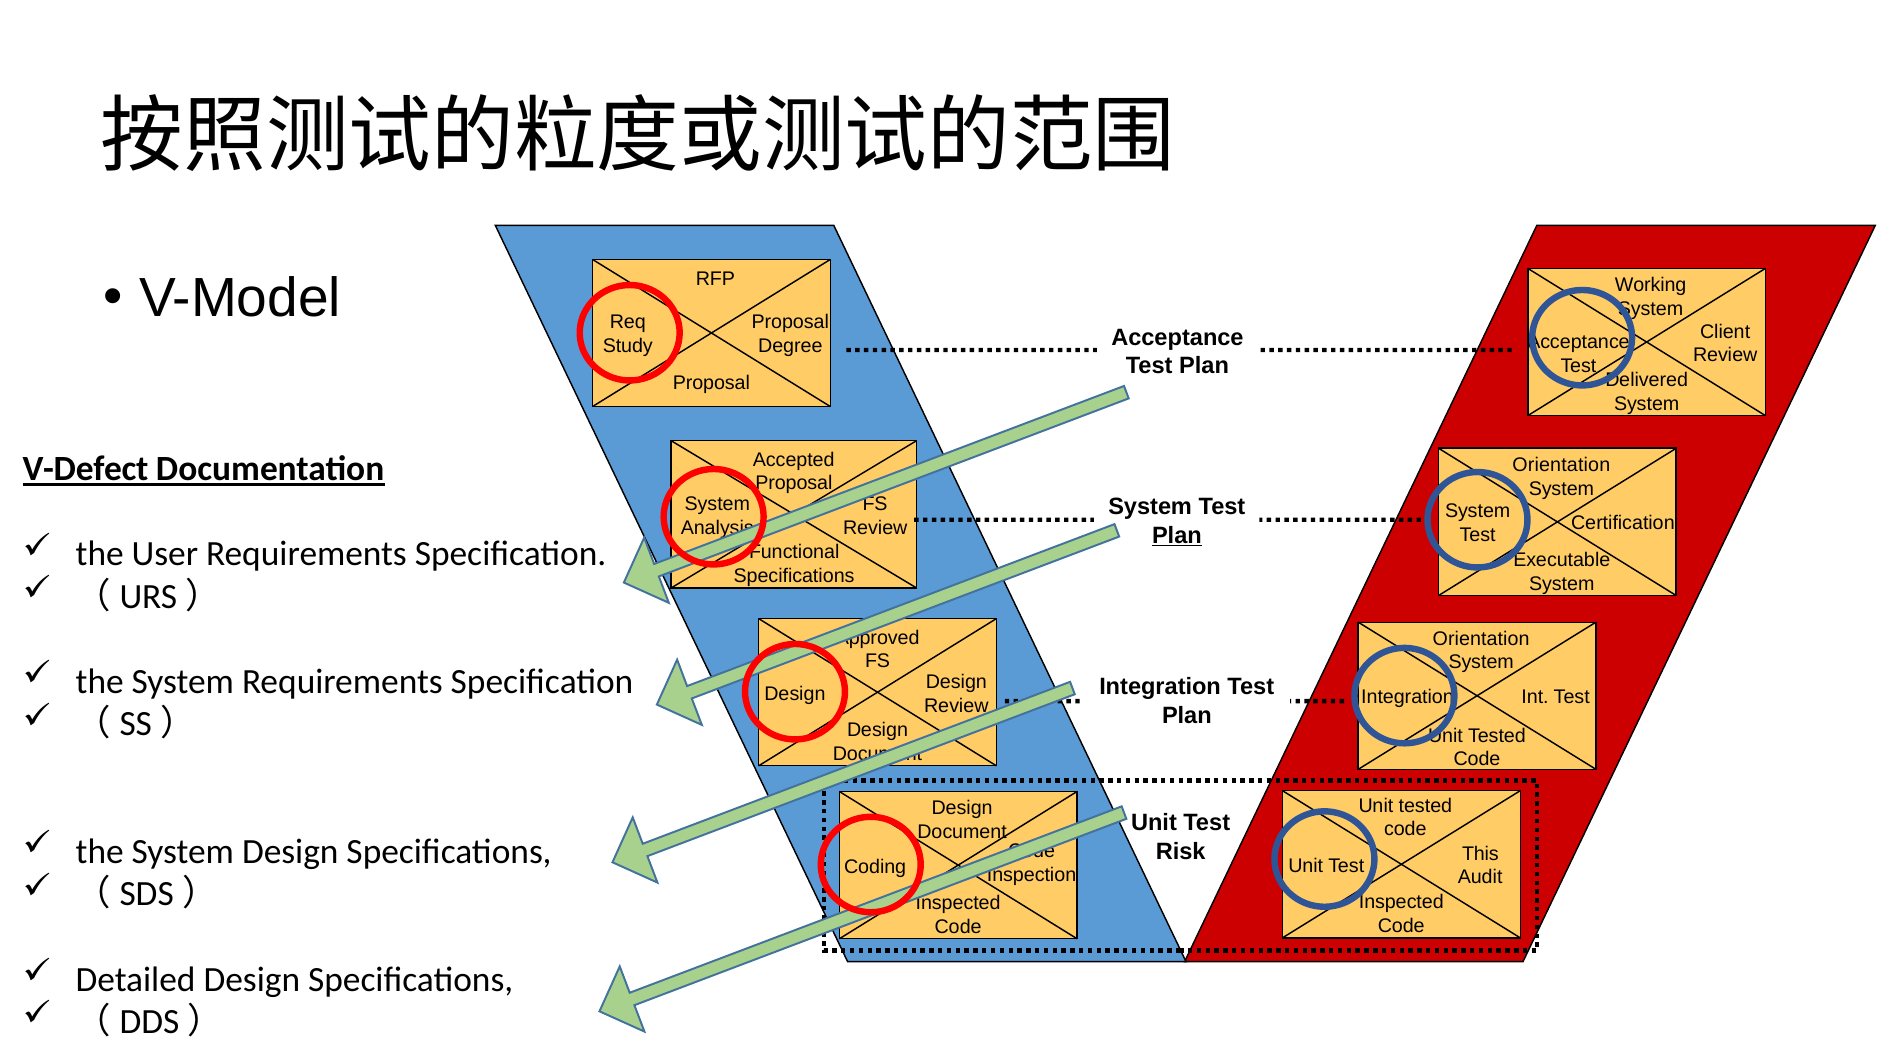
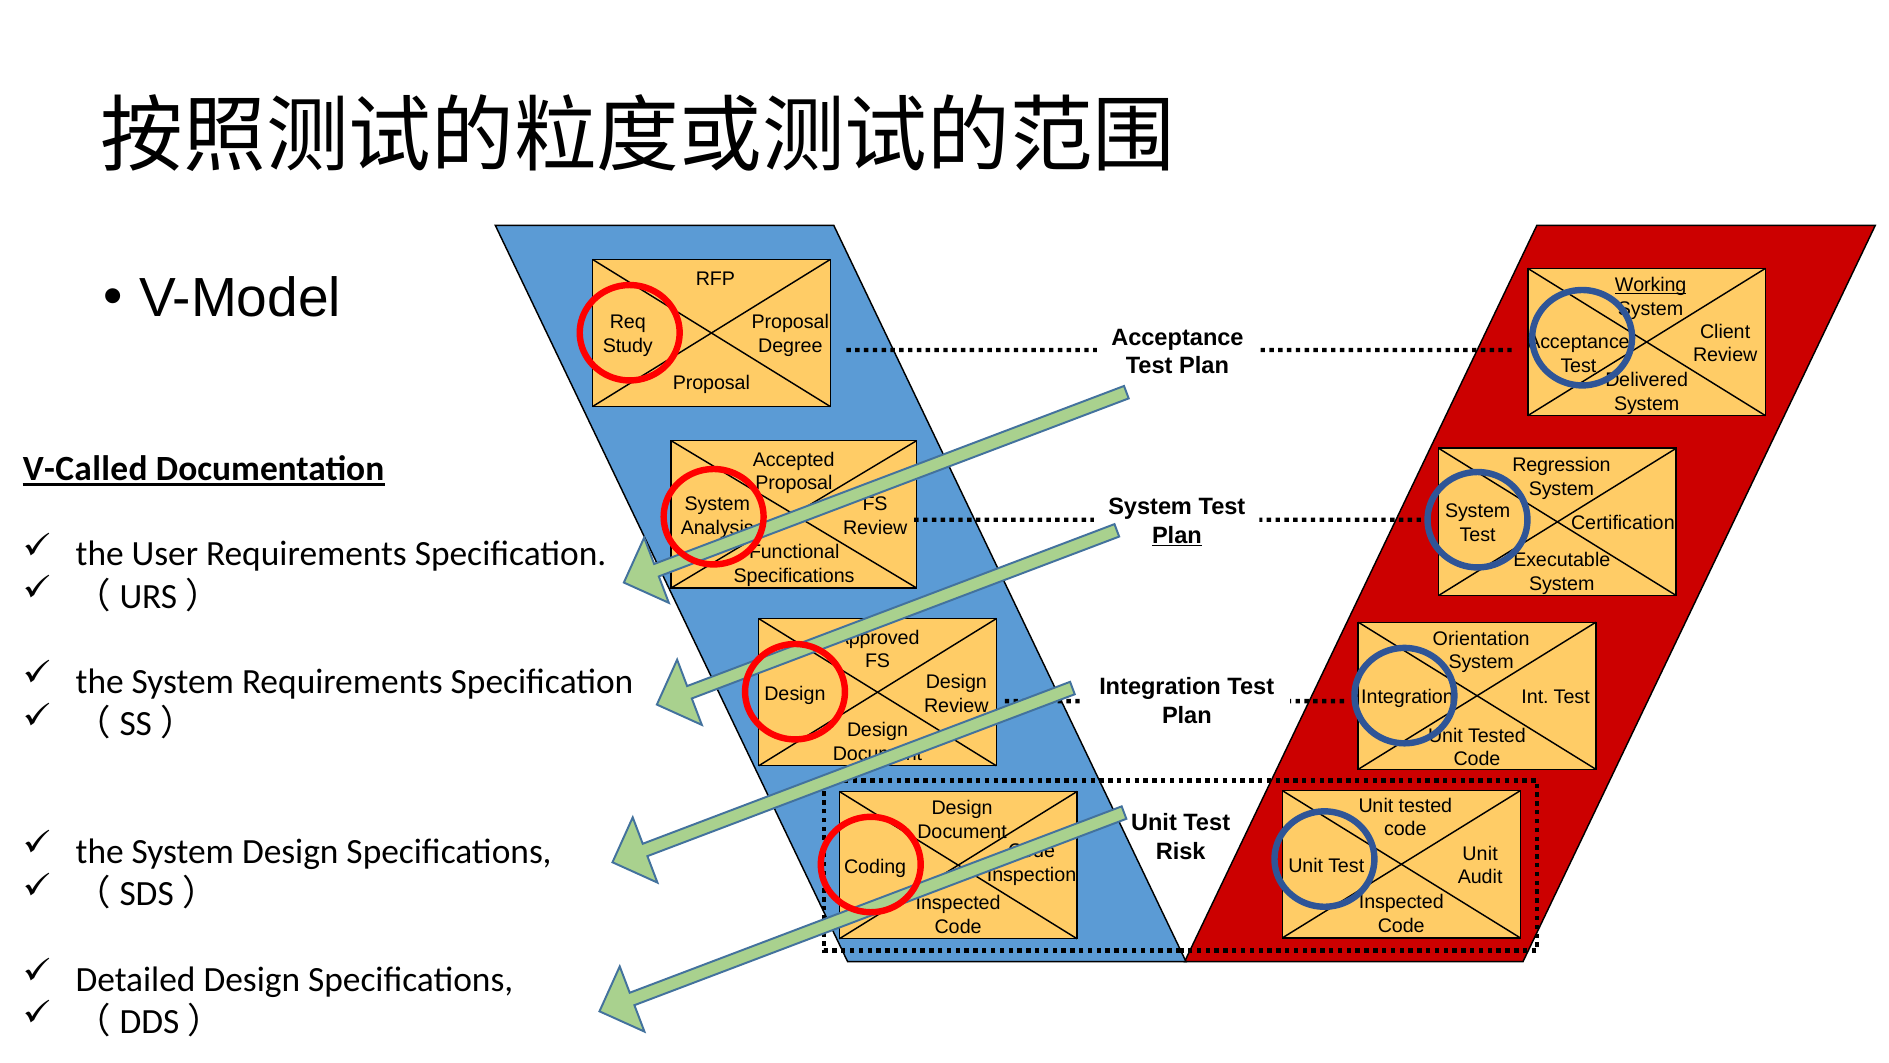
Working underline: none -> present (1651, 285)
V-Defect: V-Defect -> V-Called (85, 469)
Orientation: Orientation -> Regression (1561, 465)
This: This -> Unit (1480, 853)
